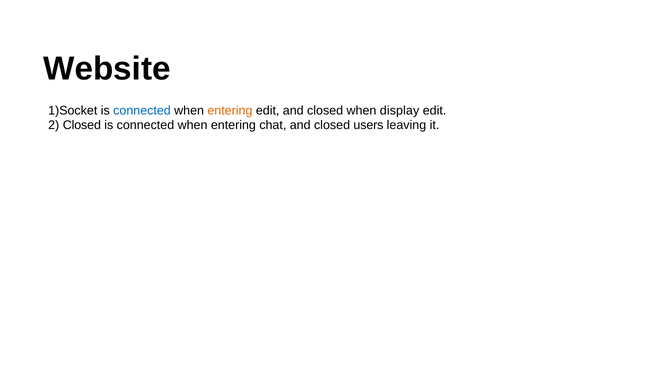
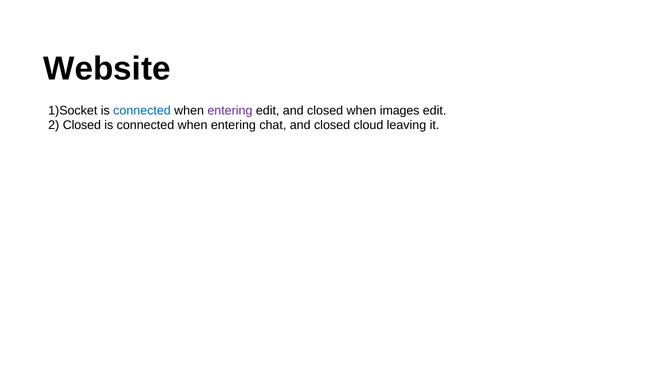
entering colour: orange -> purple (230, 110)
display: display -> images (400, 110)
users: users -> cloud (368, 125)
